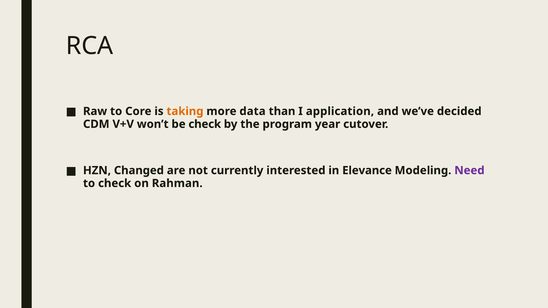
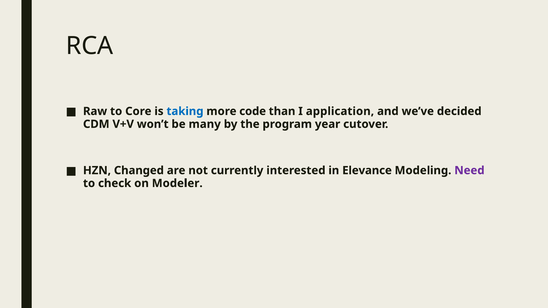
taking colour: orange -> blue (185, 111)
data: data -> code (253, 111)
be check: check -> many (205, 124)
Rahman: Rahman -> Modeler (177, 183)
